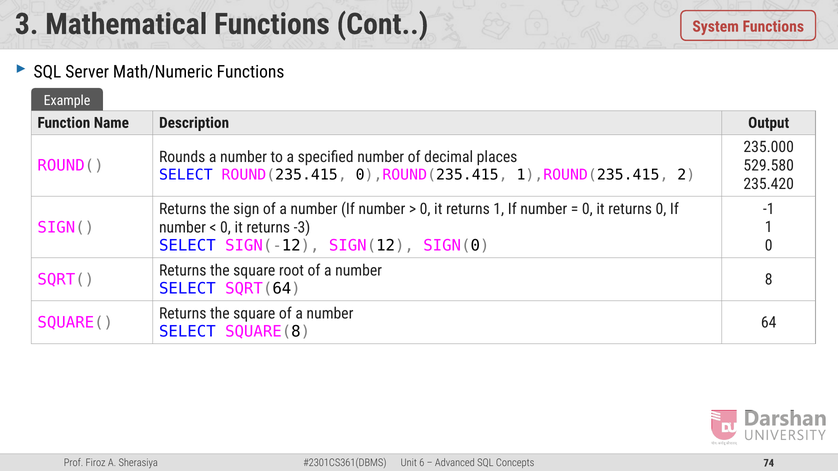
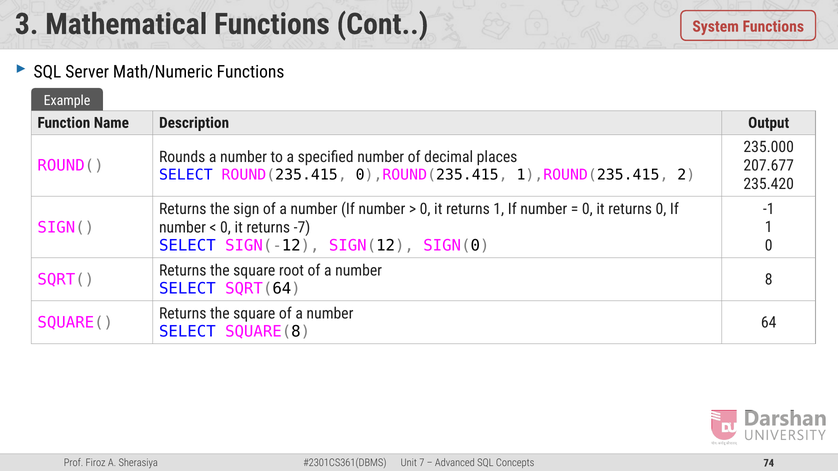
529.580: 529.580 -> 207.677 (769, 166)
-3: -3 -> -7 (302, 228)
6: 6 -> 7 (422, 463)
